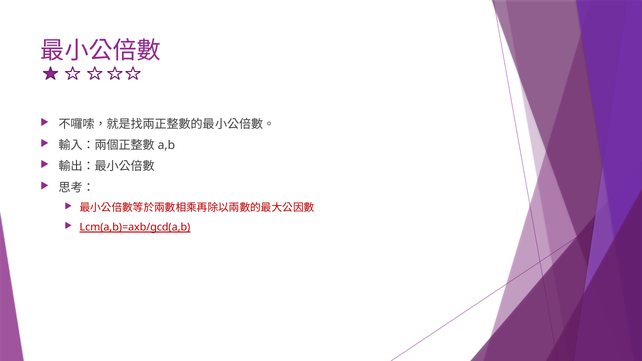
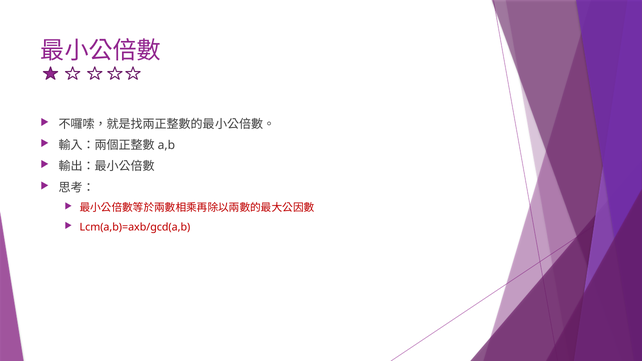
Lcm(a,b)=axb/gcd(a,b underline: present -> none (135, 227)
